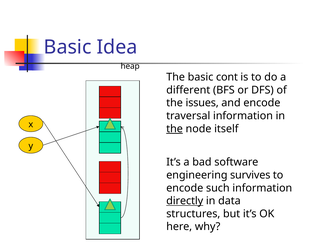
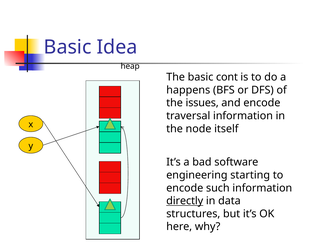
different: different -> happens (188, 90)
the underline: present -> none (175, 128)
survives: survives -> starting (250, 175)
